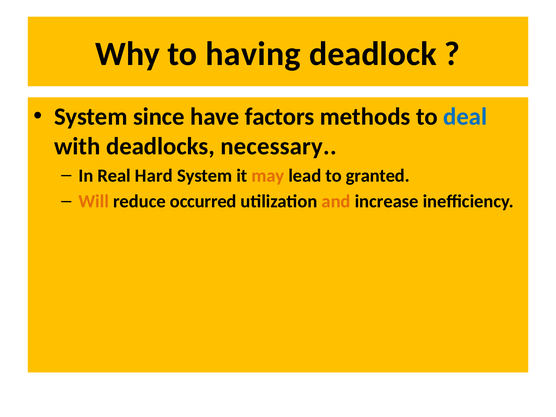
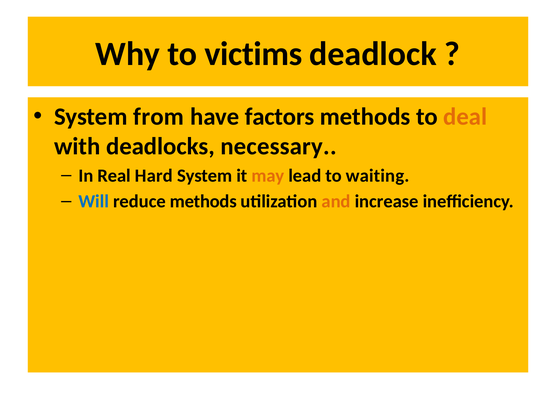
having: having -> victims (253, 54)
since: since -> from (159, 117)
deal colour: blue -> orange (465, 117)
granted: granted -> waiting (378, 176)
Will colour: orange -> blue (94, 202)
reduce occurred: occurred -> methods (203, 202)
